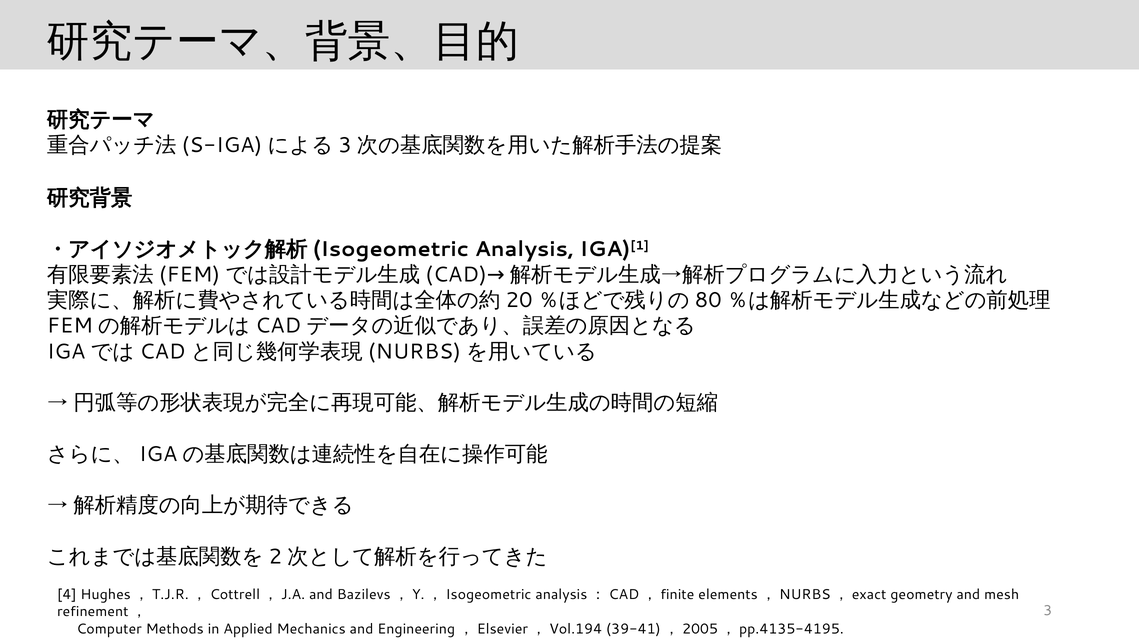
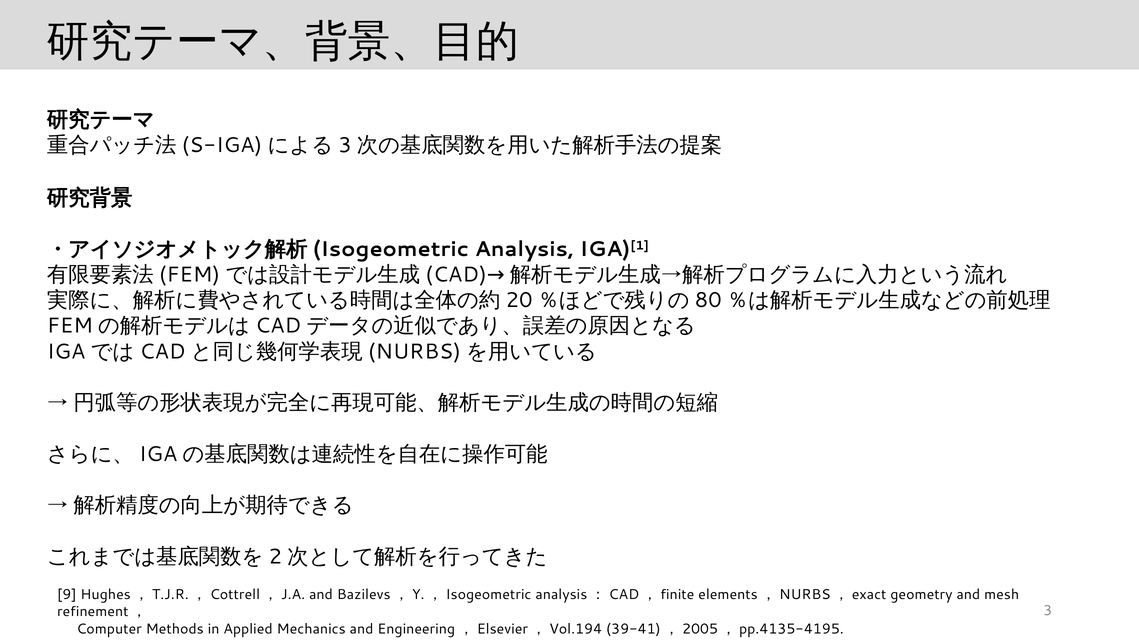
4: 4 -> 9 (67, 594)
